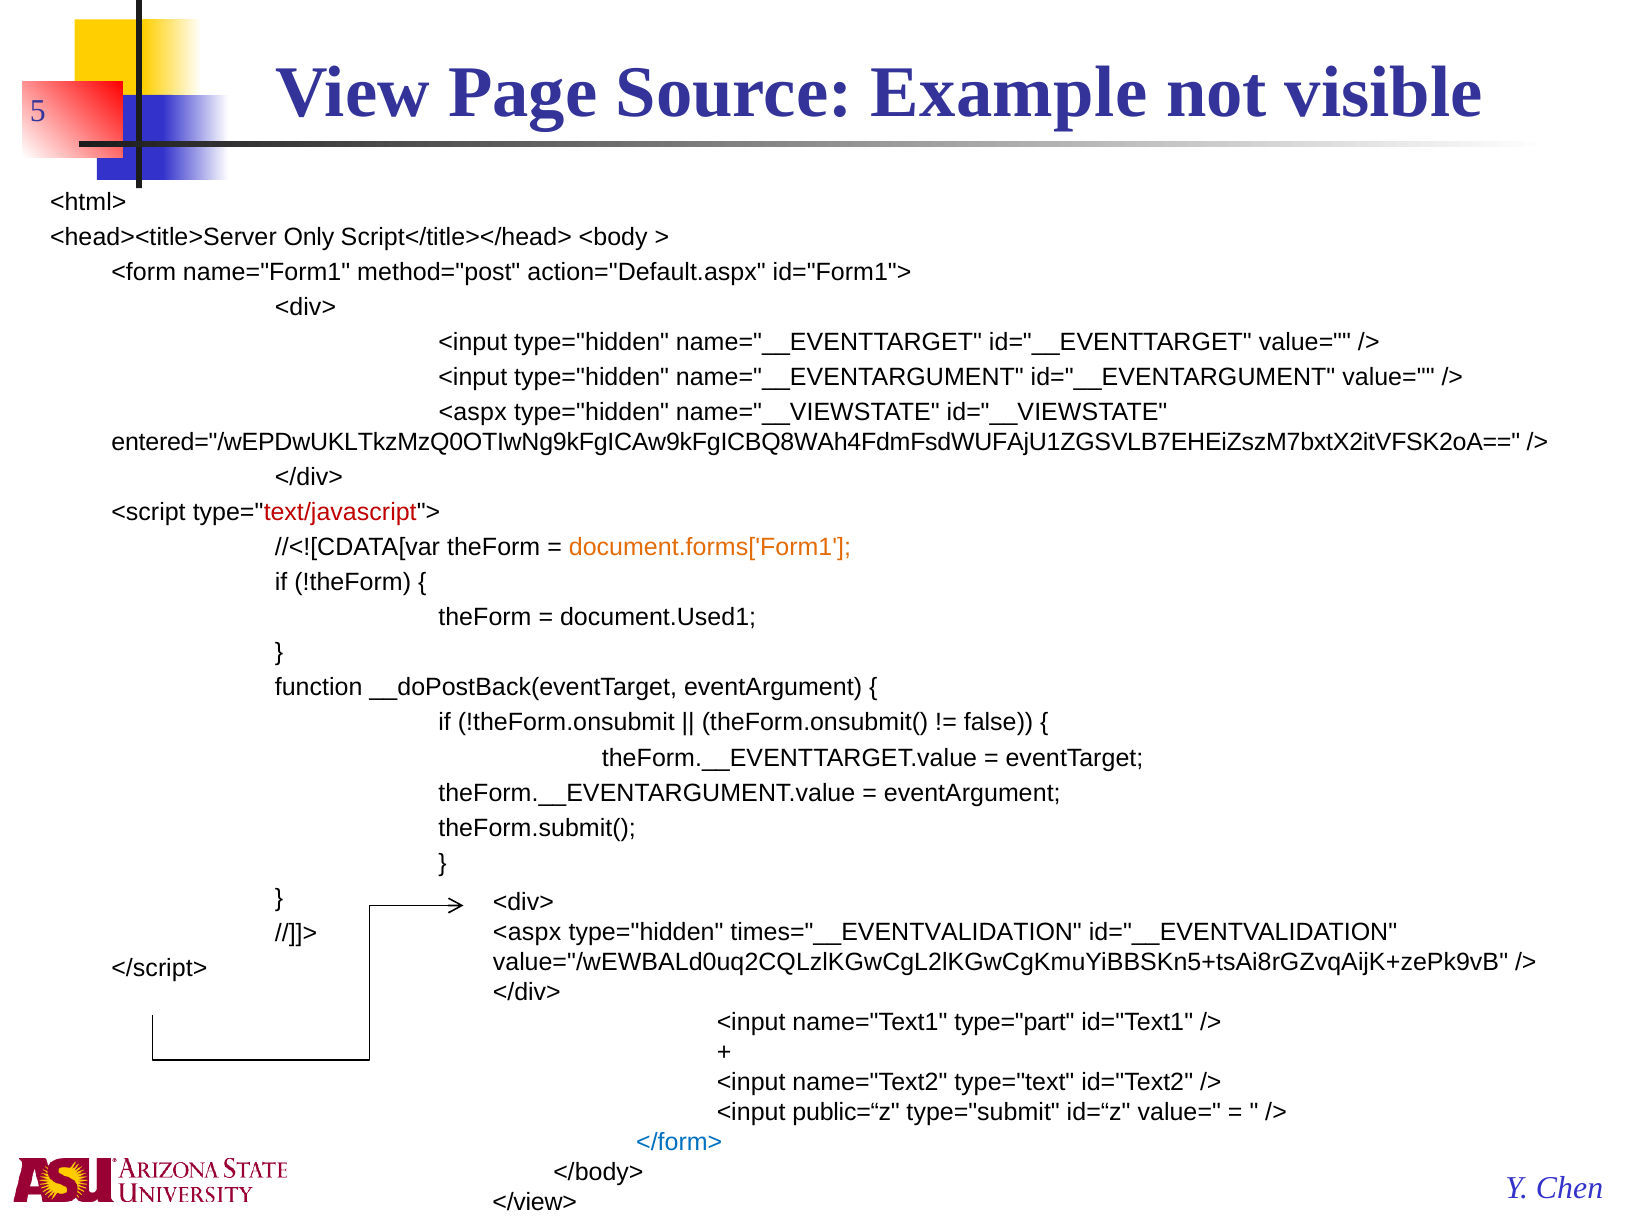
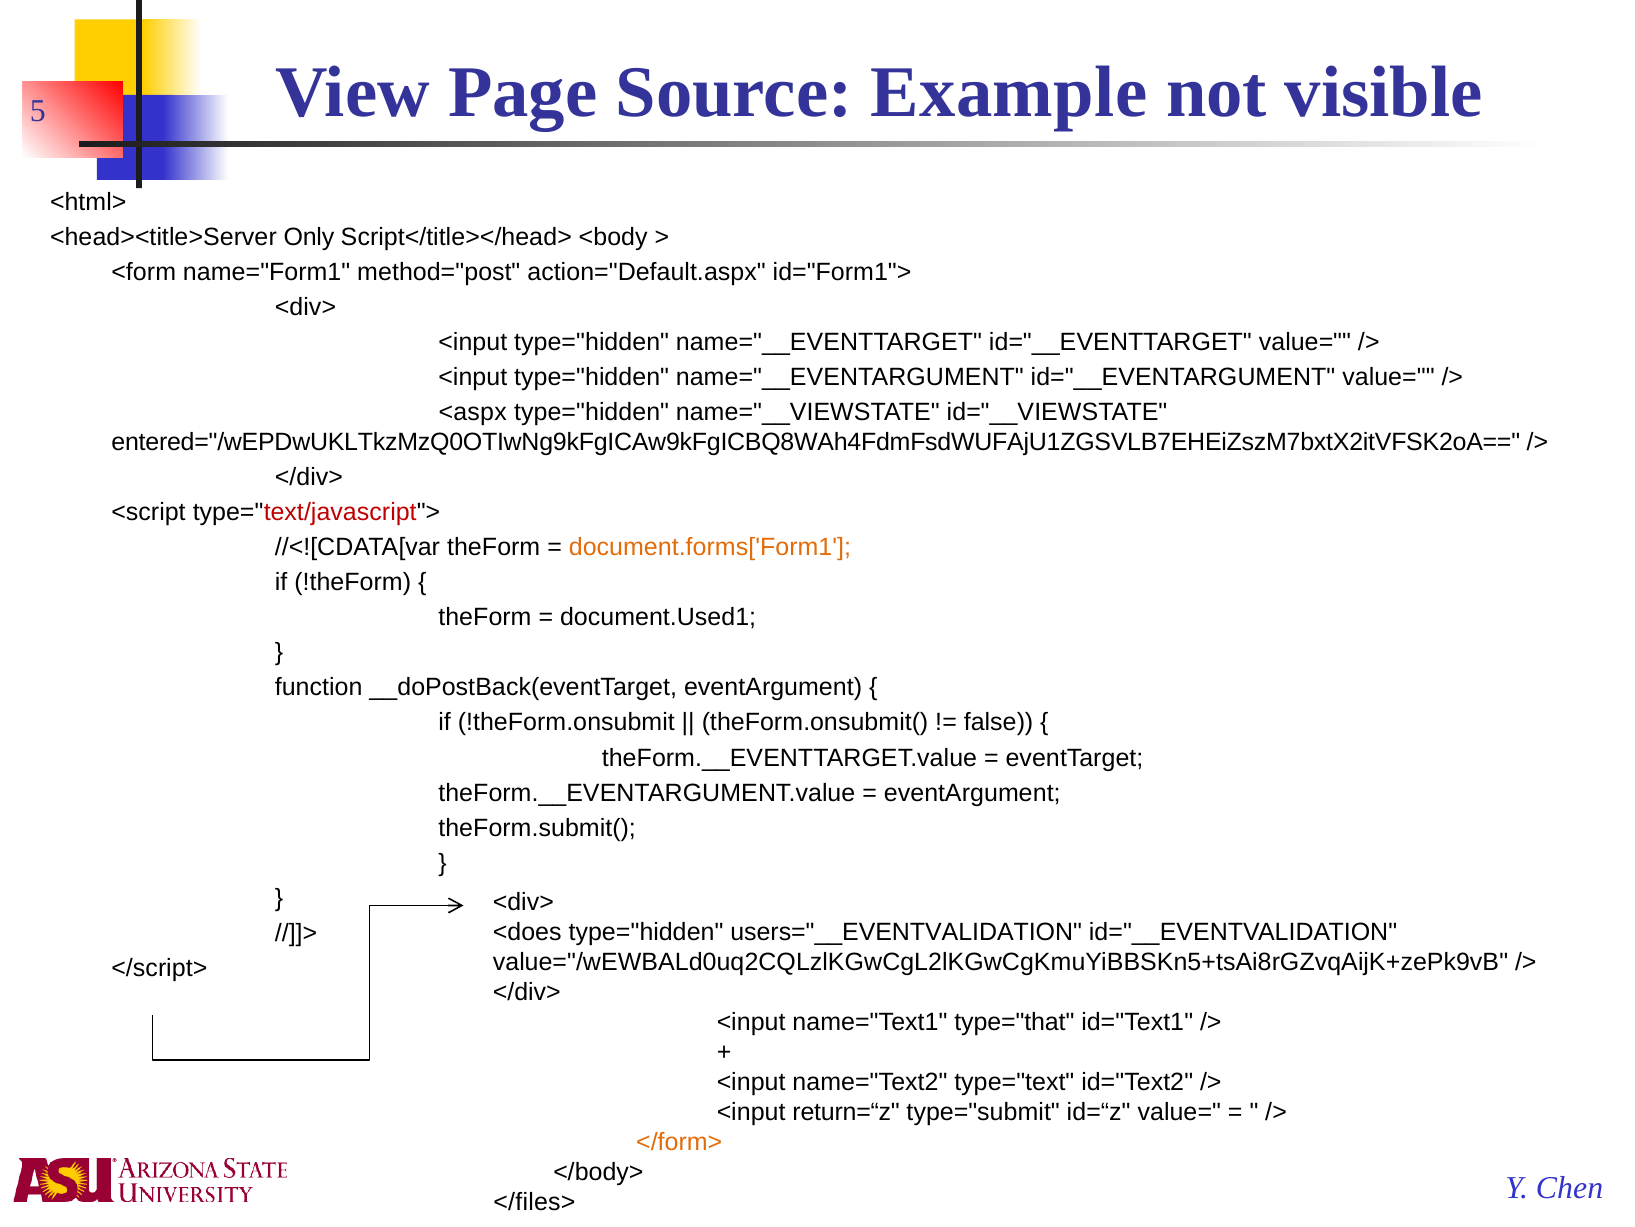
<aspx: <aspx -> <does (527, 932)
times="__EVENTVALIDATION: times="__EVENTVALIDATION -> users="__EVENTVALIDATION (906, 932)
type="part: type="part -> type="that (1014, 1022)
public=“z: public=“z -> return=“z (846, 1112)
</form> colour: blue -> orange (679, 1142)
</view>: </view> -> </files> (534, 1202)
